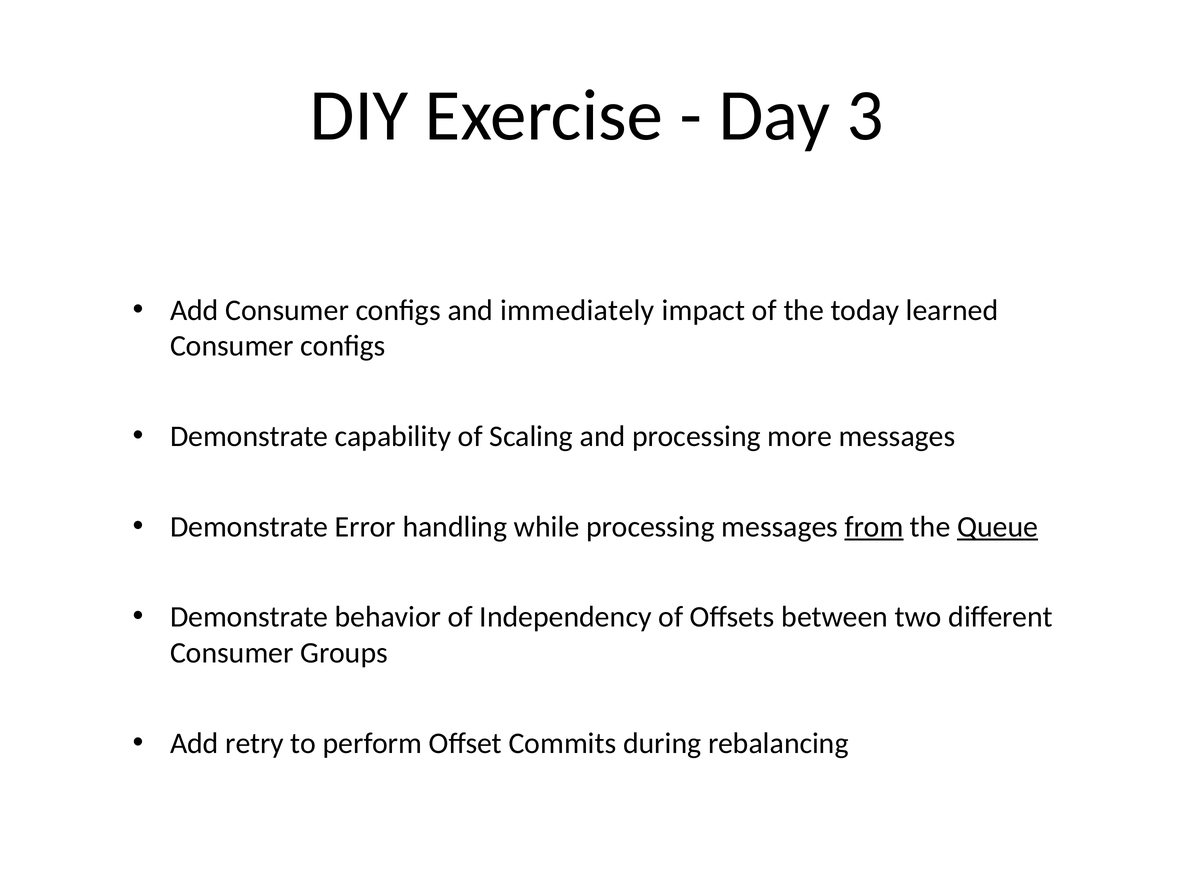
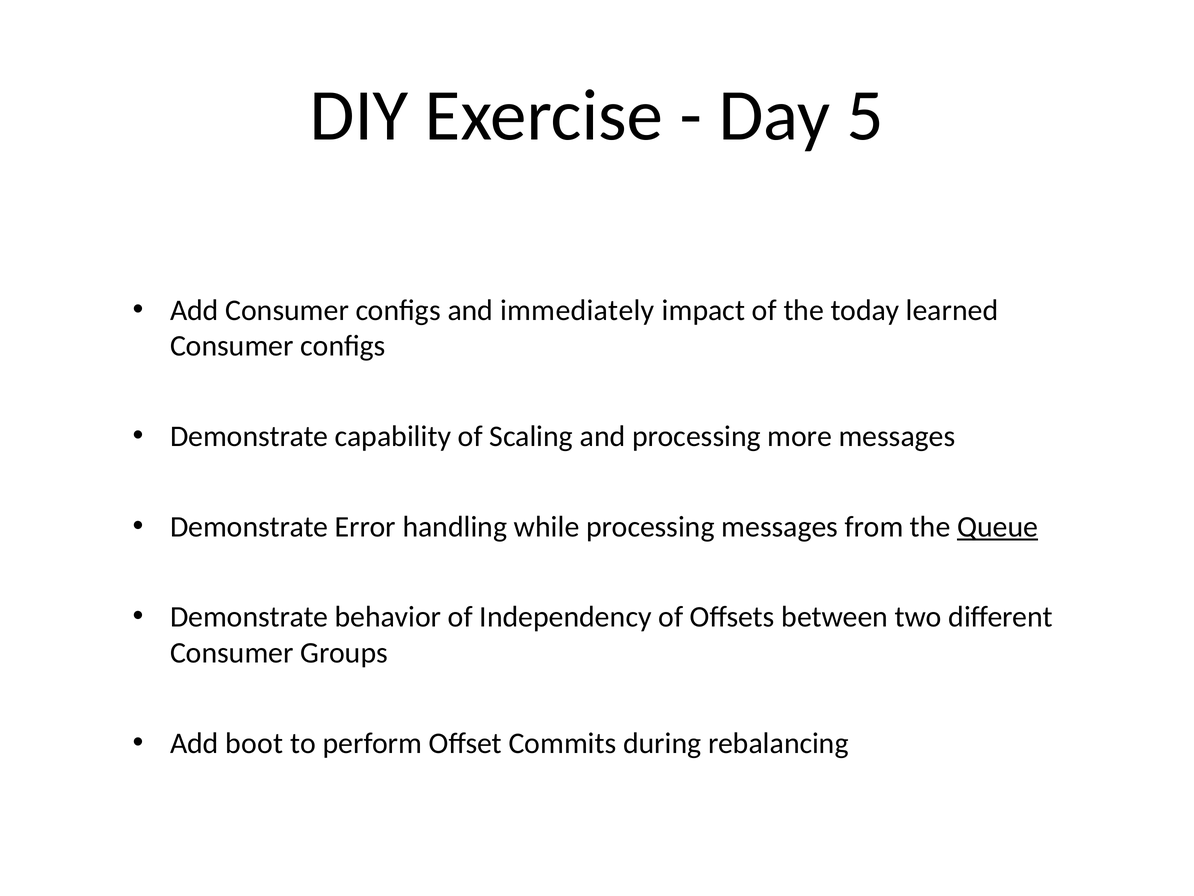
3: 3 -> 5 (865, 116)
from underline: present -> none (874, 526)
retry: retry -> boot (254, 743)
